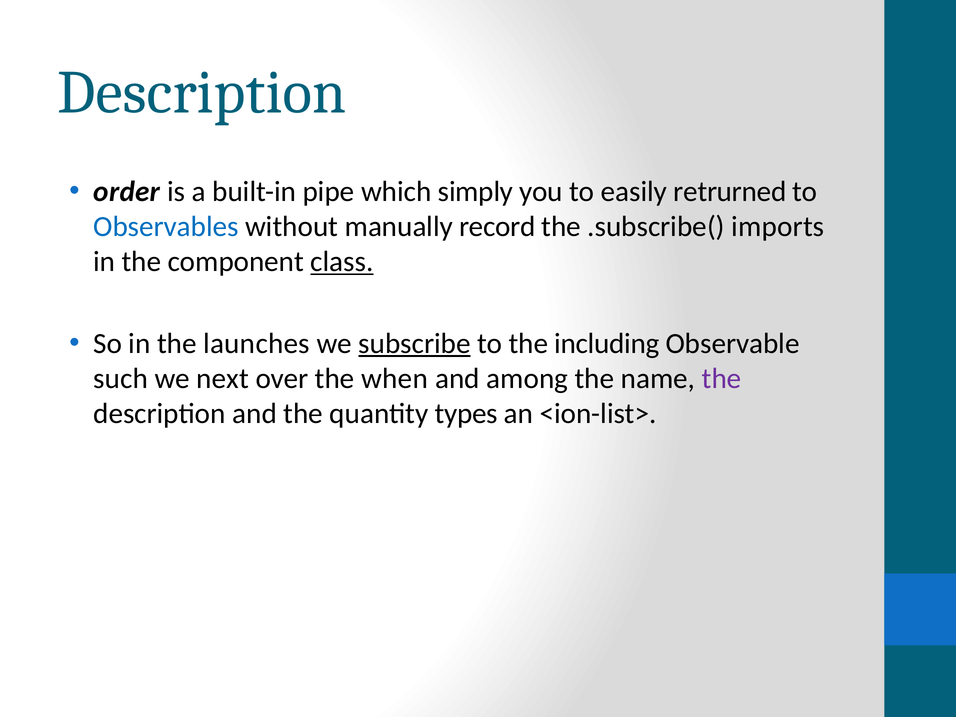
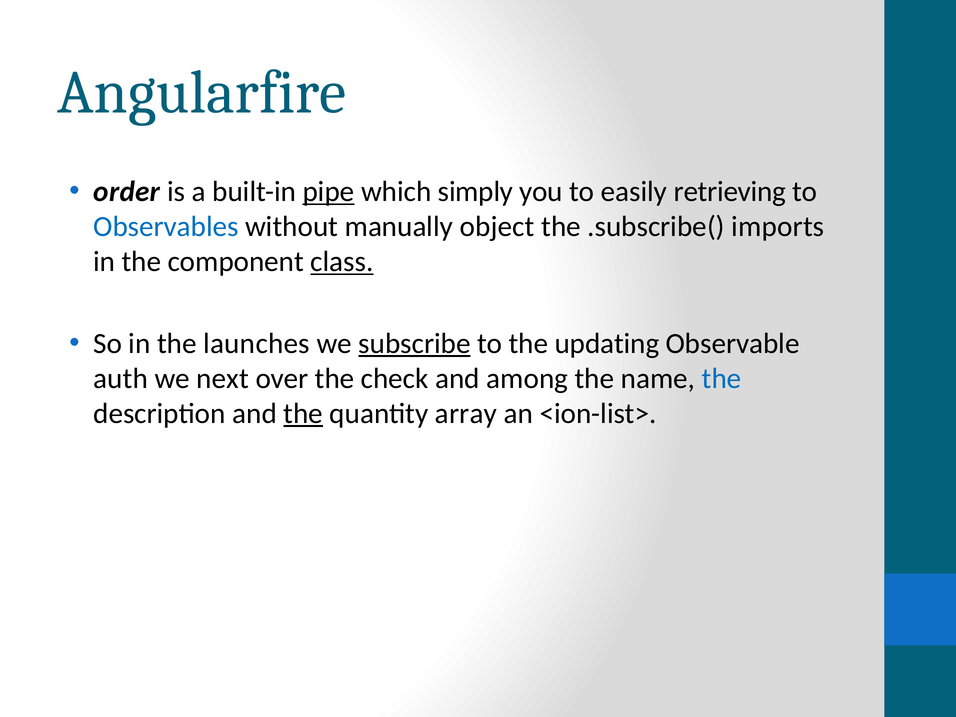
Description: Description -> Angularfire (202, 93)
pipe underline: none -> present (329, 192)
retrurned: retrurned -> retrieving (730, 192)
record: record -> object (497, 227)
including: including -> updating (607, 343)
such: such -> auth (121, 379)
when: when -> check (395, 379)
the colour: purple -> blue (722, 379)
the underline: none -> present (303, 414)
types: types -> array (466, 414)
